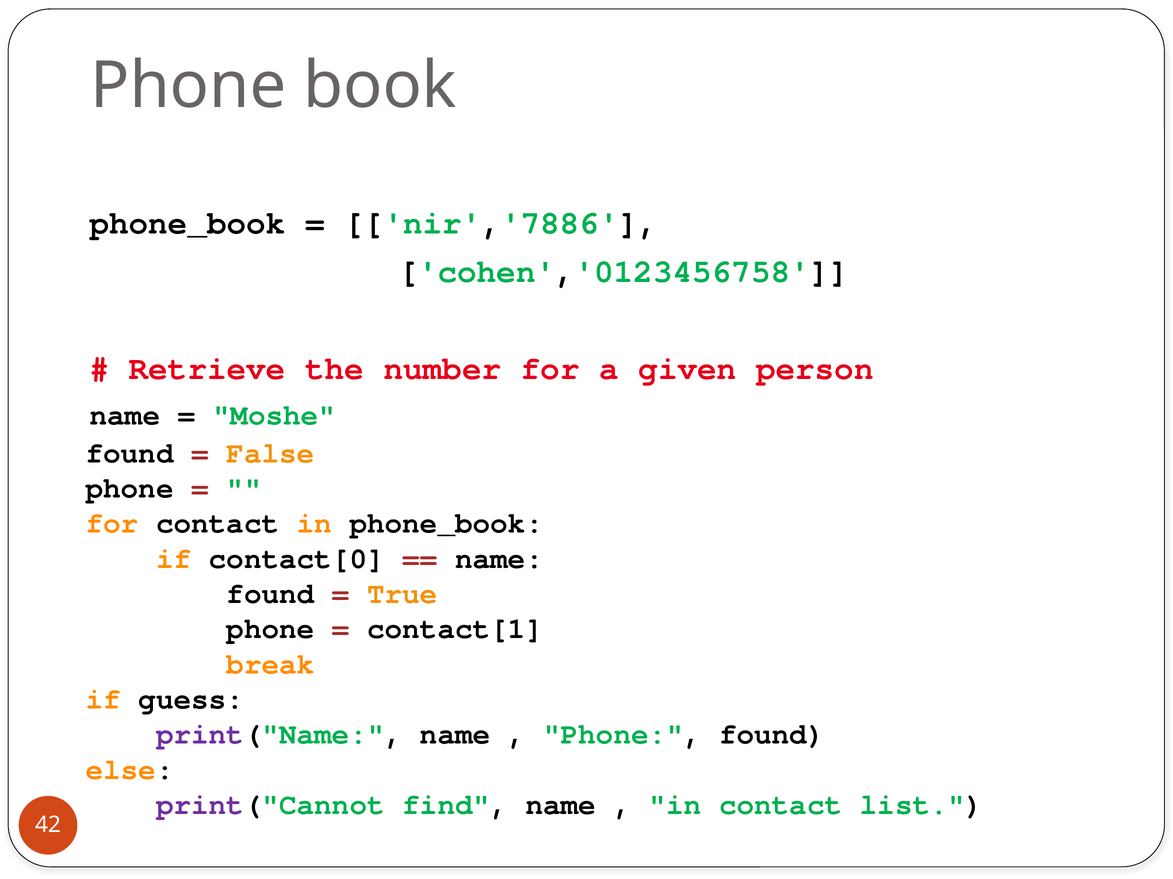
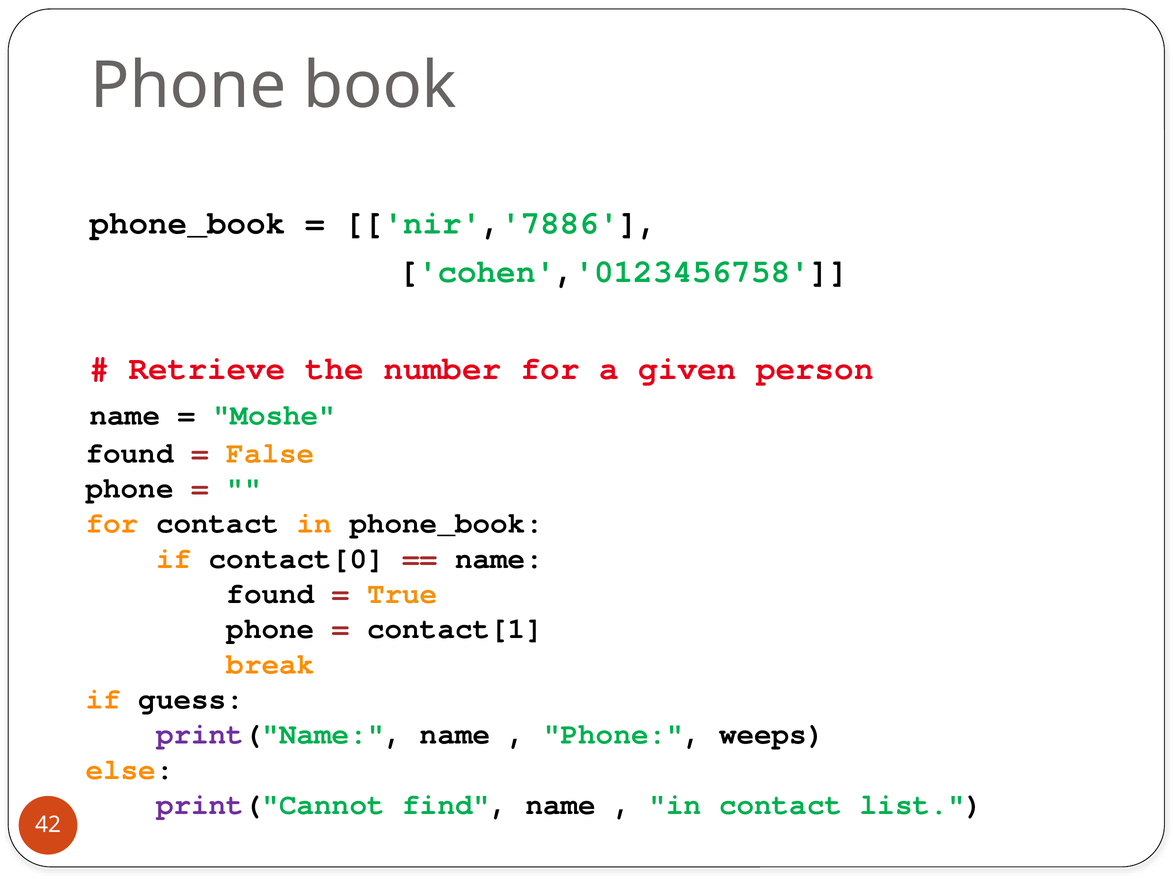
Phone found: found -> weeps (772, 735)
